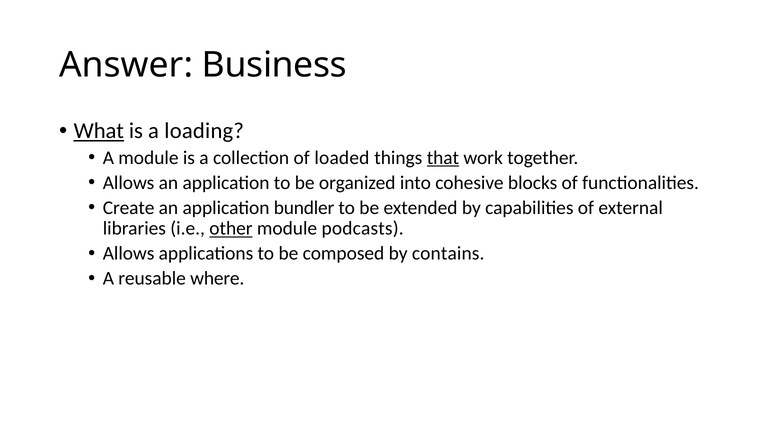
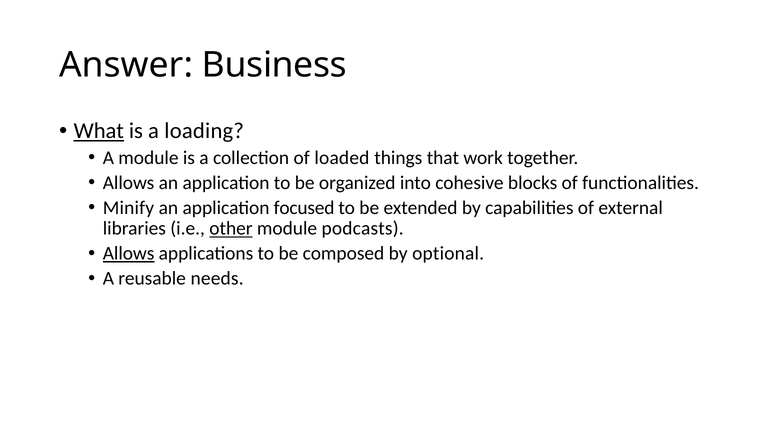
that underline: present -> none (443, 158)
Create: Create -> Minify (128, 208)
bundler: bundler -> focused (304, 208)
Allows underline: none -> present (129, 254)
contains: contains -> optional (448, 254)
where: where -> needs (217, 279)
